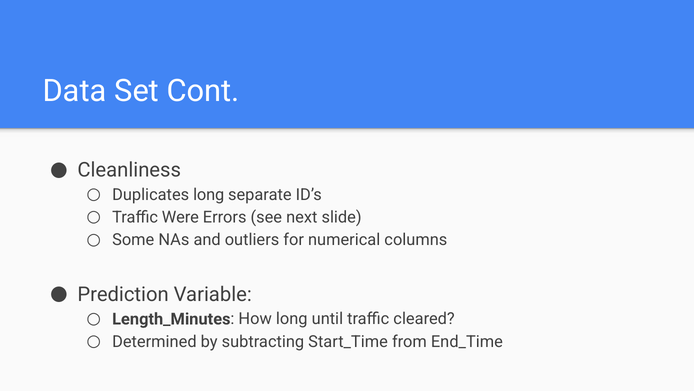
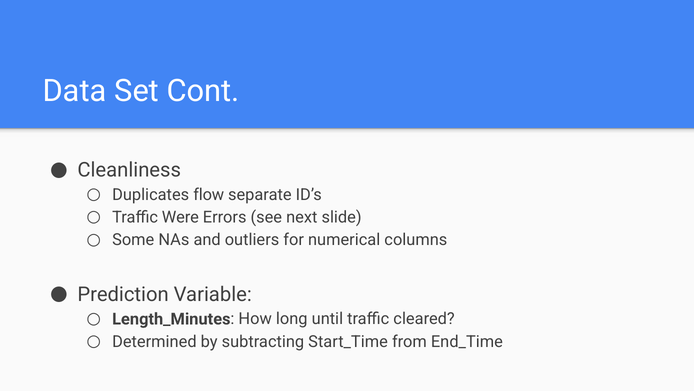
Duplicates long: long -> flow (209, 194)
